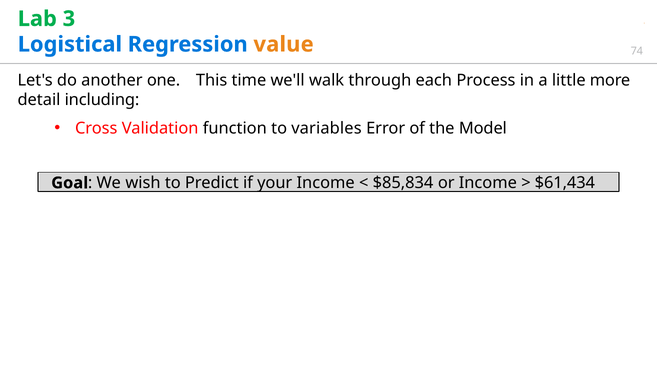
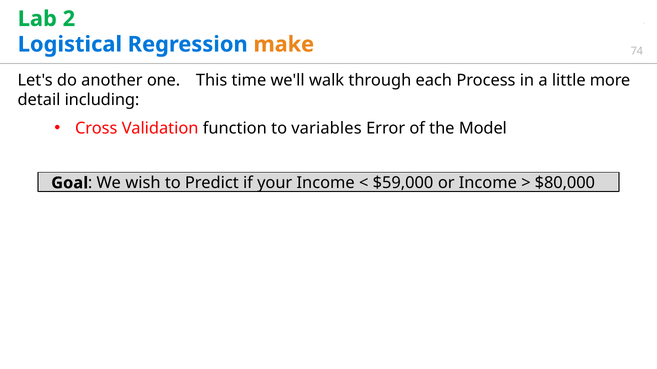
3: 3 -> 2 (69, 19)
value: value -> make (284, 44)
$85,834: $85,834 -> $59,000 (403, 183)
$61,434: $61,434 -> $80,000 (565, 183)
